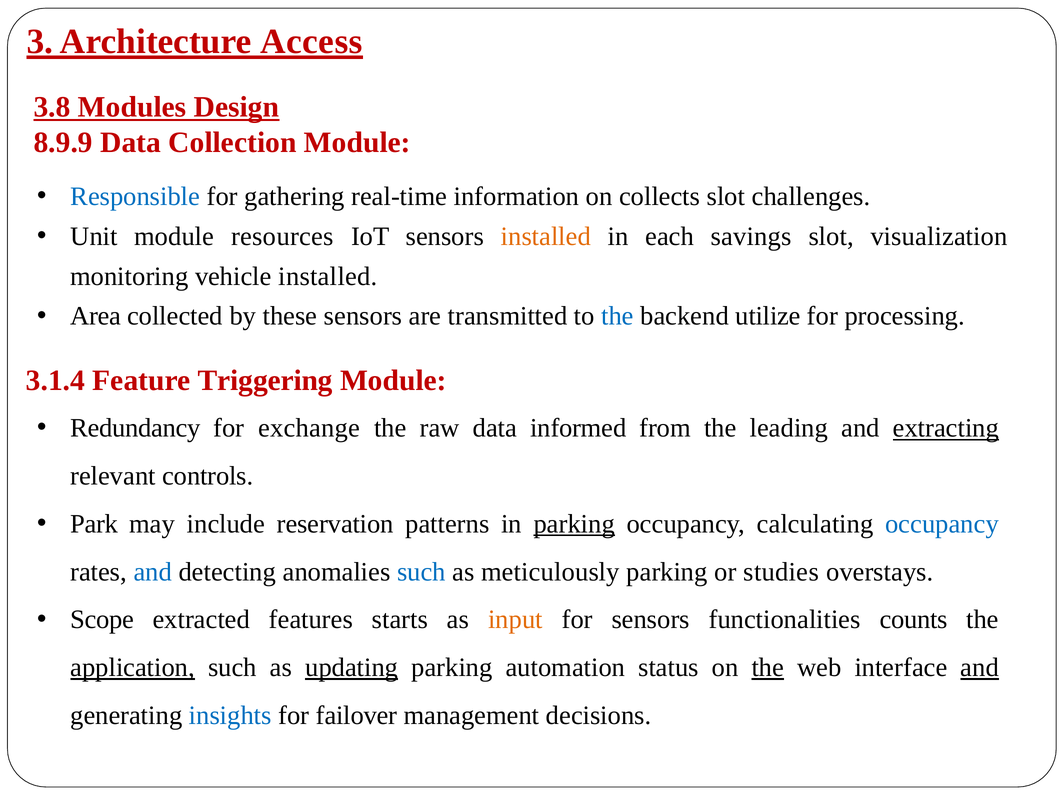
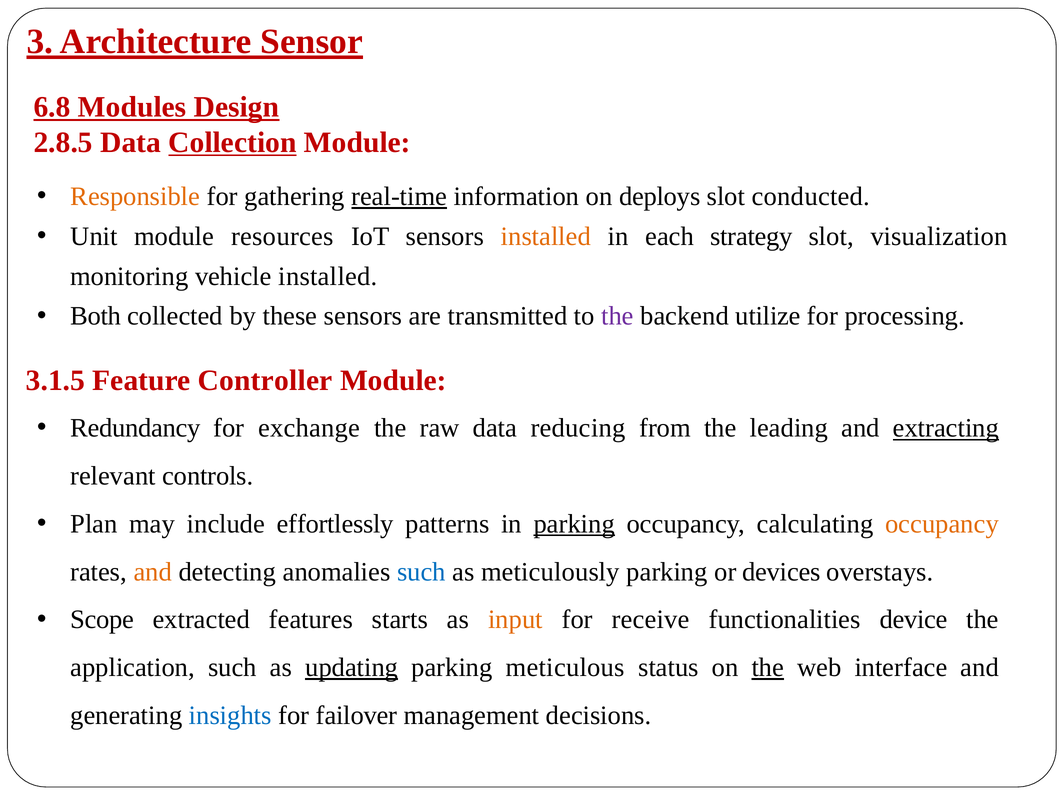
Access: Access -> Sensor (312, 41)
3.8: 3.8 -> 6.8 (52, 107)
8.9.9: 8.9.9 -> 2.8.5 (63, 143)
Collection underline: none -> present (232, 143)
Responsible colour: blue -> orange (135, 197)
real-time underline: none -> present (399, 197)
collects: collects -> deploys (660, 197)
challenges: challenges -> conducted (811, 197)
savings: savings -> strategy (751, 236)
Area: Area -> Both (95, 316)
the colour: blue -> purple (617, 316)
3.1.4: 3.1.4 -> 3.1.5 (55, 380)
Triggering: Triggering -> Controller (265, 380)
informed: informed -> reducing (578, 428)
Park: Park -> Plan (94, 524)
reservation: reservation -> effortlessly (335, 524)
occupancy colour: blue -> orange (942, 524)
and colour: blue -> orange (153, 572)
studies: studies -> devices (781, 572)
for sensors: sensors -> receive (651, 620)
counts: counts -> device (914, 620)
application underline: present -> none (133, 668)
automation: automation -> meticulous (565, 668)
and underline: present -> none (980, 668)
